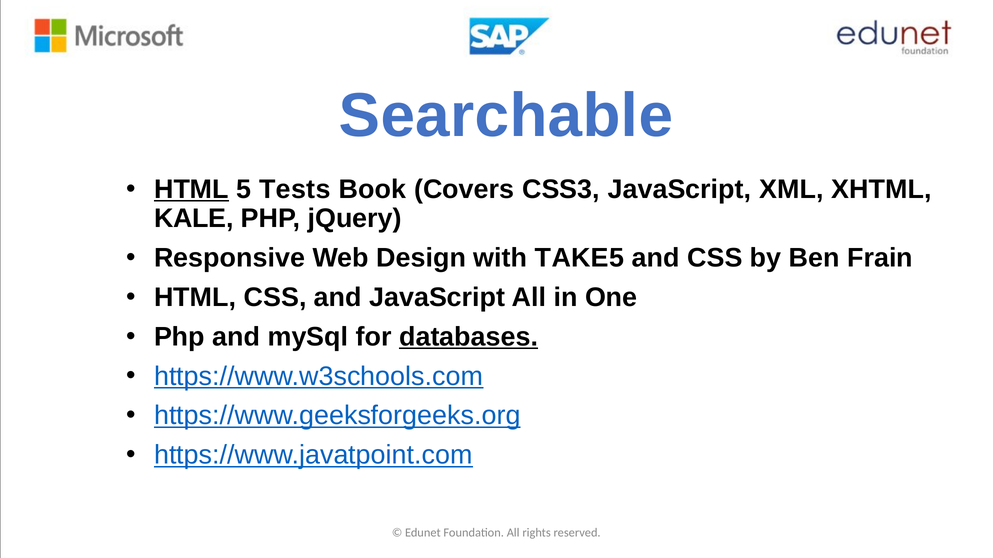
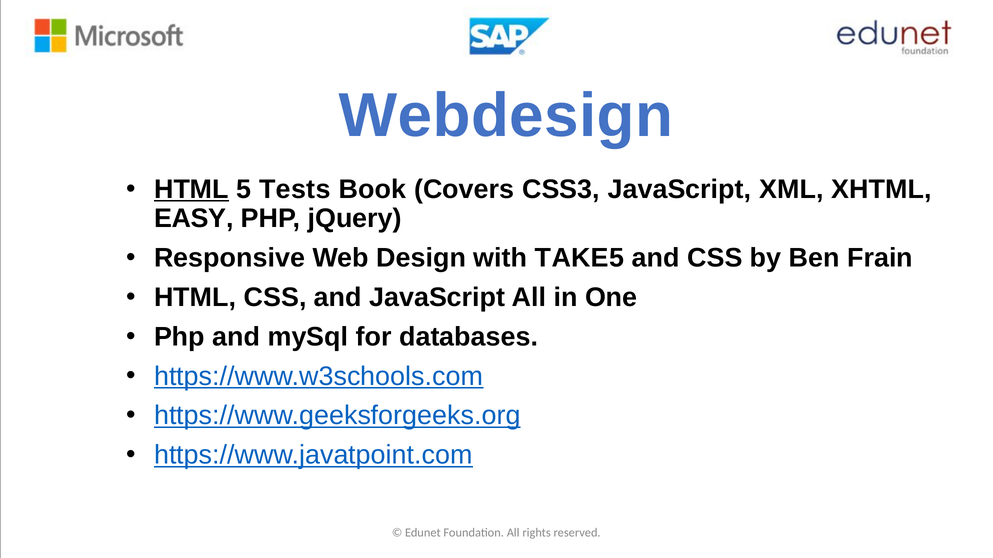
Searchable: Searchable -> Webdesign (506, 116)
KALE: KALE -> EASY (194, 219)
databases underline: present -> none (469, 337)
